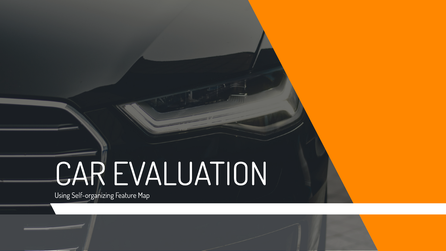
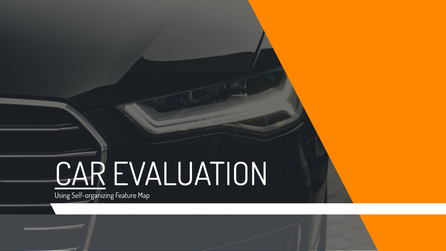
CAR underline: none -> present (80, 175)
